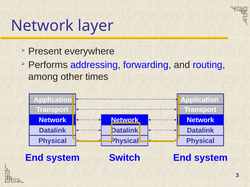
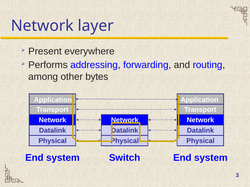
times: times -> bytes (97, 77)
